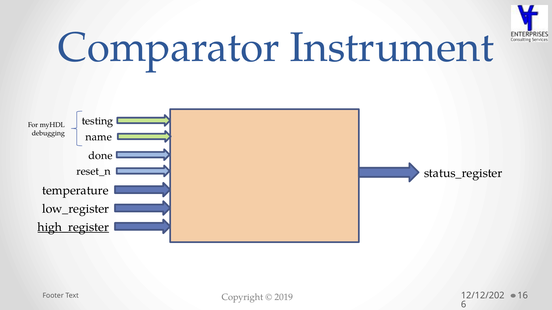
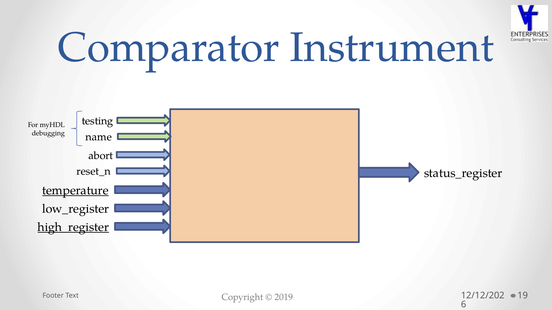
done: done -> abort (101, 156)
temperature underline: none -> present (75, 191)
16: 16 -> 19 (523, 296)
